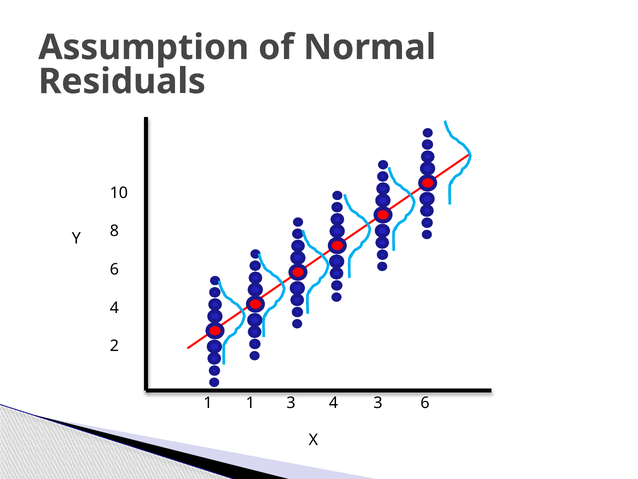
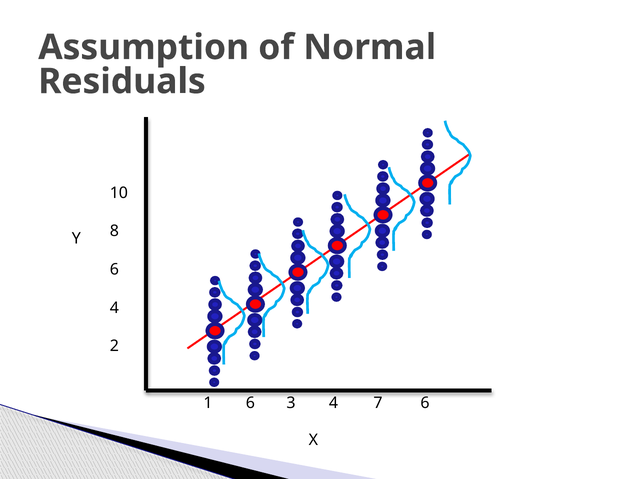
1 1: 1 -> 6 (250, 403)
4 3: 3 -> 7 (378, 403)
